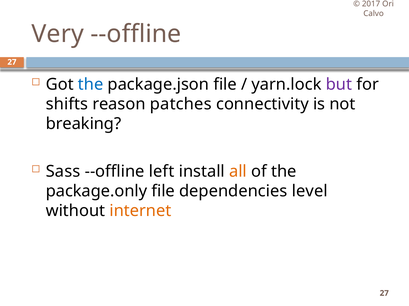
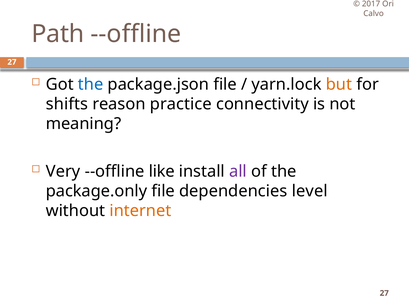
Very: Very -> Path (58, 34)
but colour: purple -> orange (339, 85)
patches: patches -> practice (181, 104)
breaking: breaking -> meaning (83, 124)
Sass: Sass -> Very (63, 172)
left: left -> like (162, 172)
all colour: orange -> purple (238, 172)
